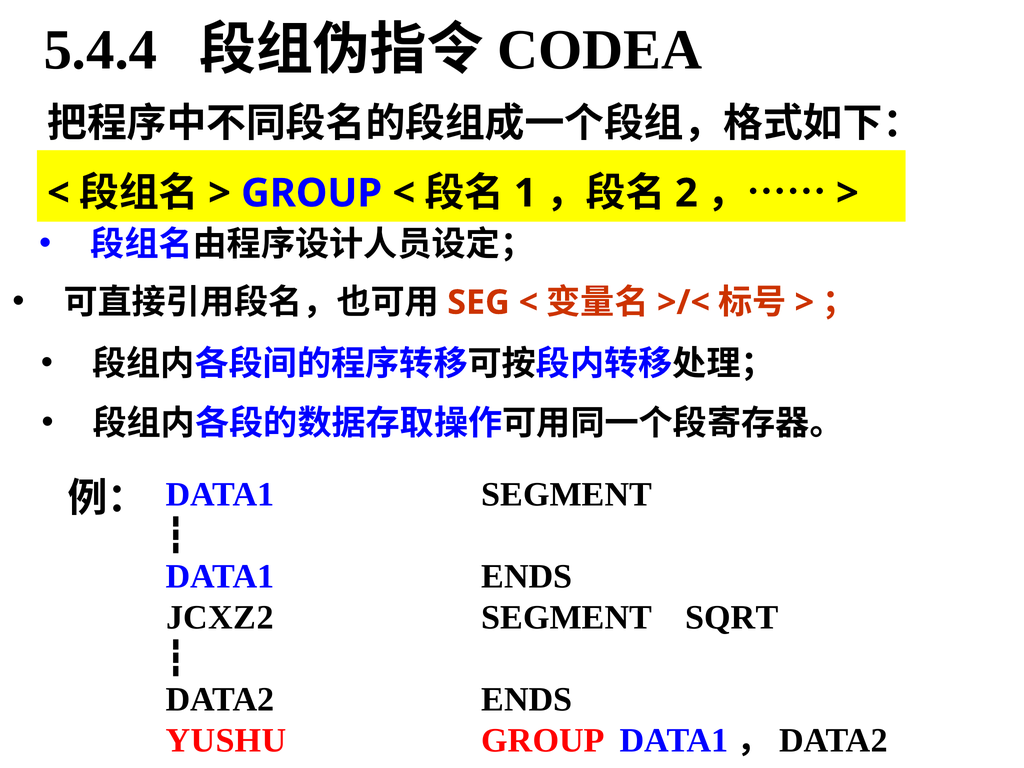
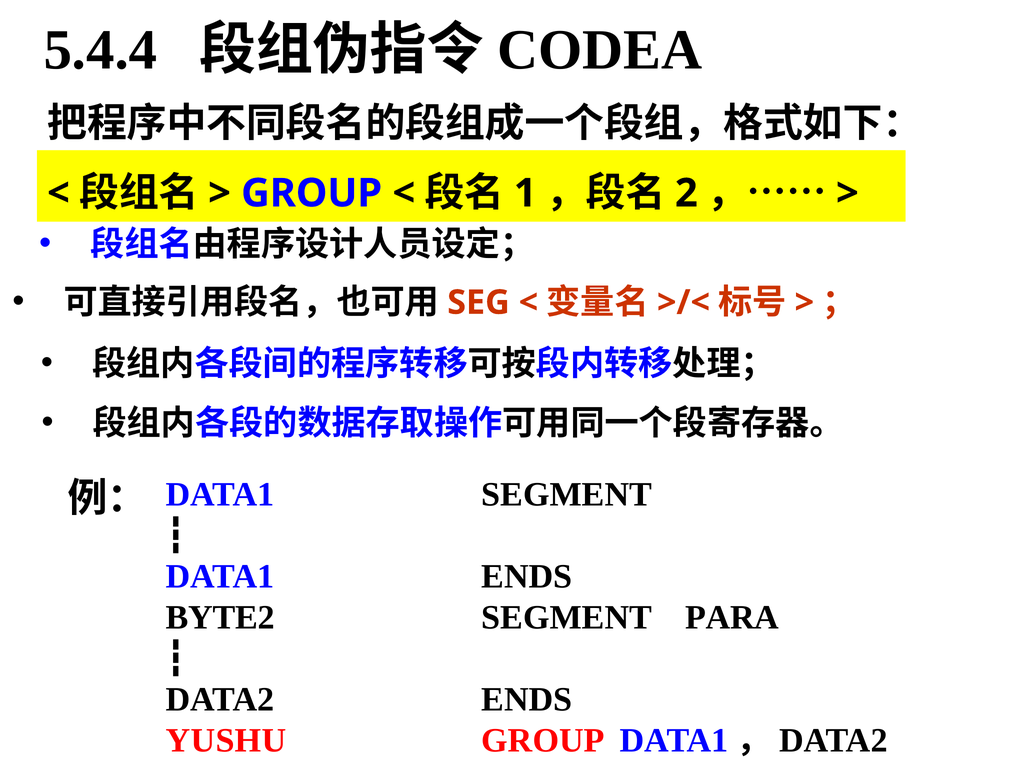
JCXZ2: JCXZ2 -> BYTE2 (220, 618)
SQRT: SQRT -> PARA (732, 618)
